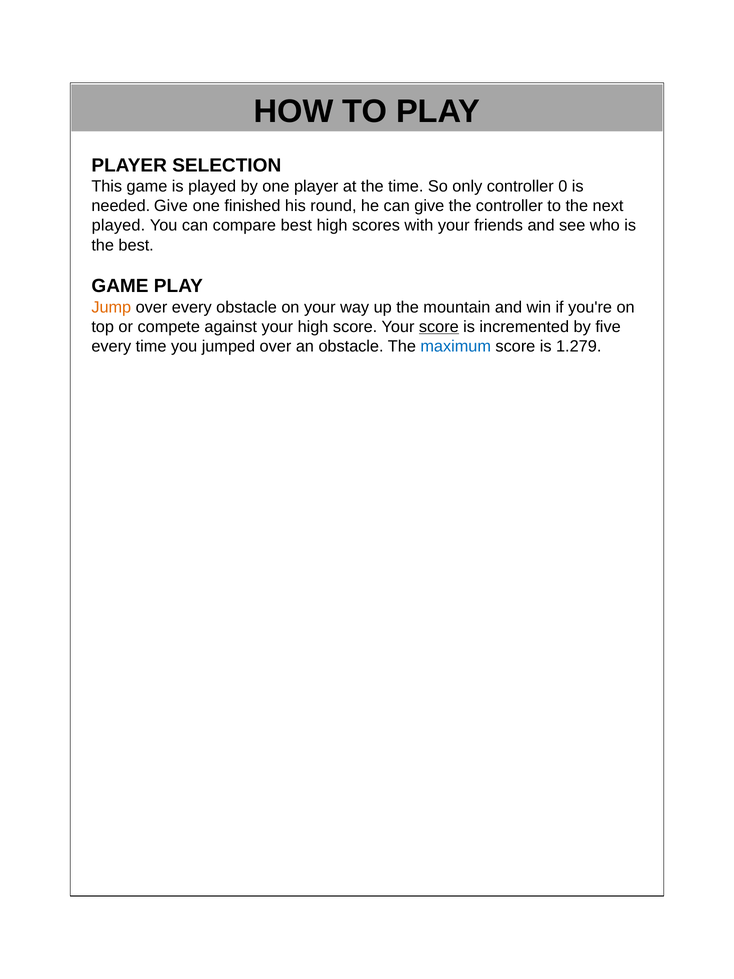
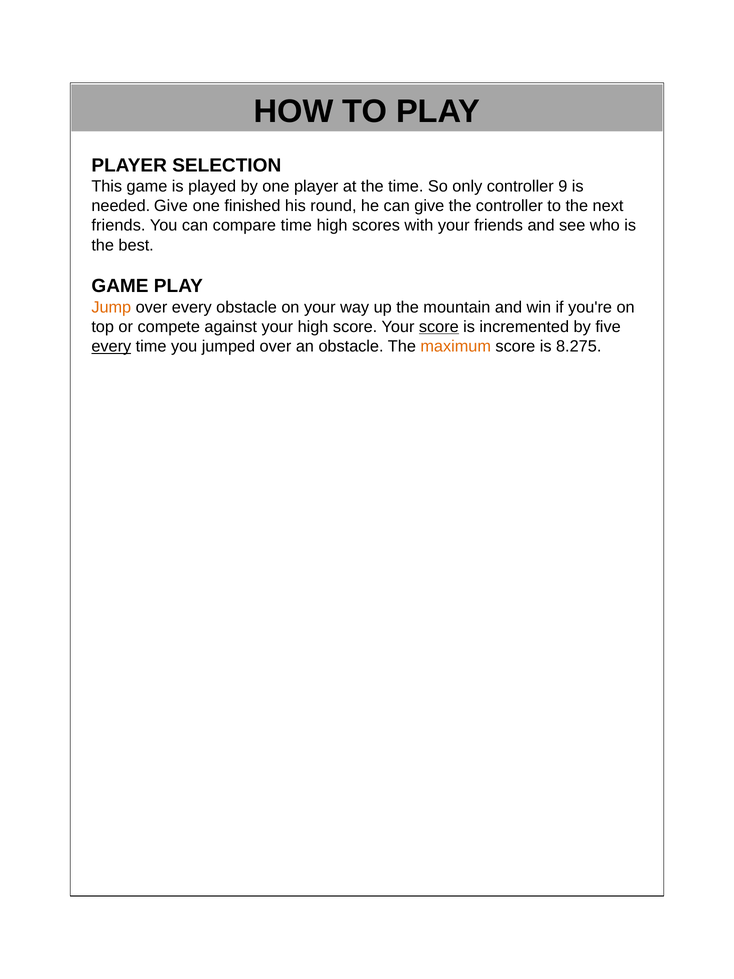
0: 0 -> 9 (563, 186)
played: played -> friends (118, 225)
compare best: best -> time (296, 225)
every underline: none -> present (111, 346)
maximum colour: blue -> orange (456, 346)
1.279: 1.279 -> 8.275 (579, 346)
